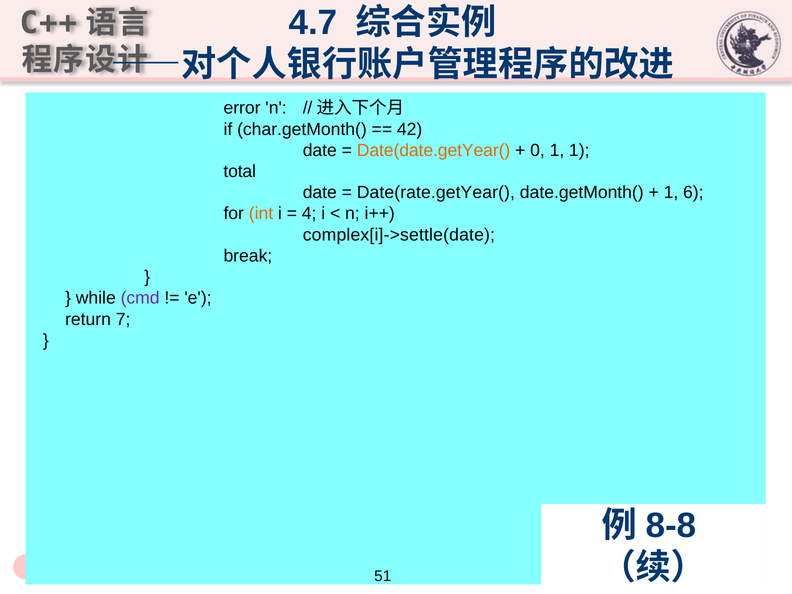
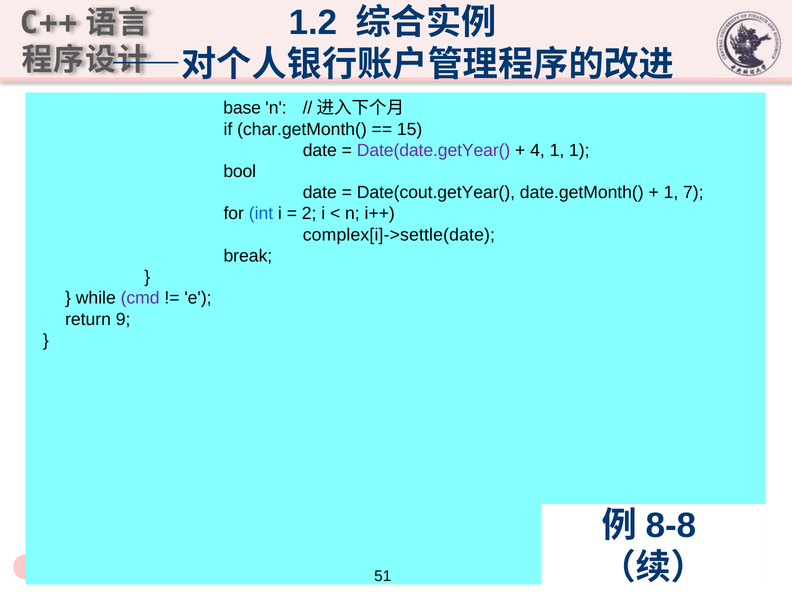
4.7: 4.7 -> 1.2 (313, 23)
error: error -> base (242, 108)
42: 42 -> 15 (410, 129)
Date(date.getYear( colour: orange -> purple (434, 150)
0: 0 -> 4 (537, 150)
total: total -> bool (240, 171)
Date(rate.getYear(: Date(rate.getYear( -> Date(cout.getYear( (436, 193)
6: 6 -> 7 (693, 193)
int colour: orange -> blue (261, 214)
4: 4 -> 2 (309, 214)
7: 7 -> 9 (123, 319)
